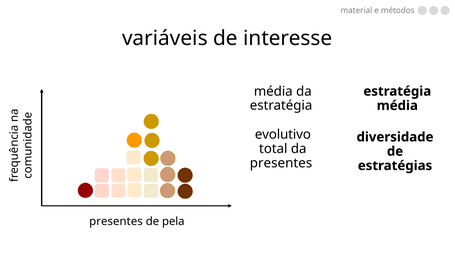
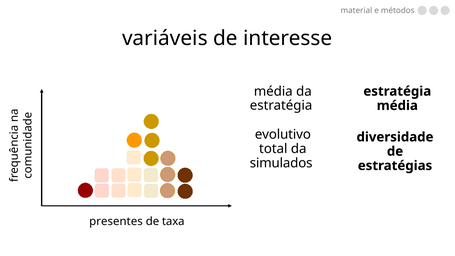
presentes: presentes -> simulados (281, 163)
pela: pela -> taxa (173, 221)
